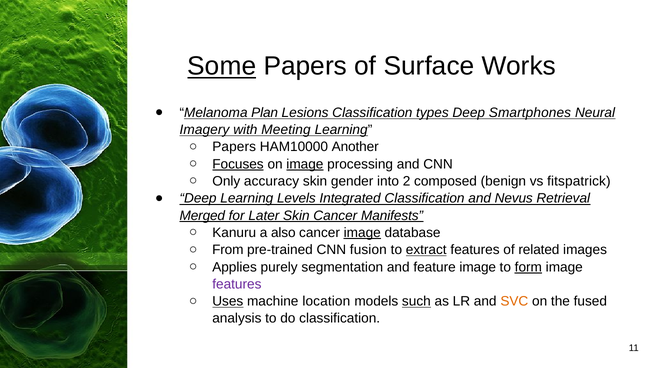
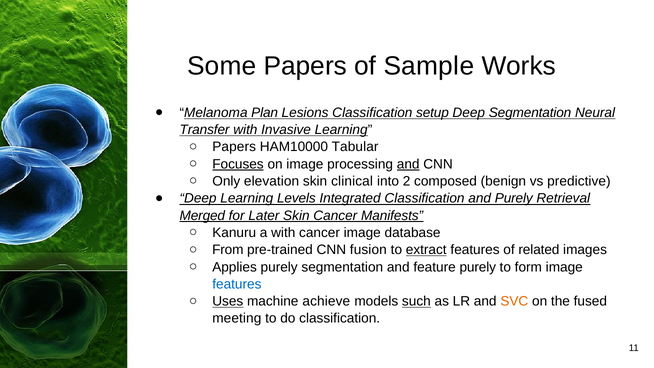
Some underline: present -> none (222, 66)
Surface: Surface -> Sample (429, 66)
types: types -> setup (432, 113)
Deep Smartphones: Smartphones -> Segmentation (530, 113)
Imagery: Imagery -> Transfer (205, 130)
Meeting: Meeting -> Invasive (286, 130)
Another: Another -> Tabular (355, 147)
image underline: present -> none (305, 164)
and underline: none -> present (408, 164)
accuracy: accuracy -> elevation (272, 181)
gender: gender -> clinical (352, 181)
fitspatrick: fitspatrick -> predictive (579, 181)
and Nevus: Nevus -> Purely (514, 198)
a also: also -> with (283, 233)
image underline: present -> none (362, 233)
feature image: image -> purely (478, 267)
form underline: present -> none (528, 267)
features colour: purple -> blue (237, 284)
location: location -> achieve (326, 301)
analysis: analysis -> meeting (237, 318)
